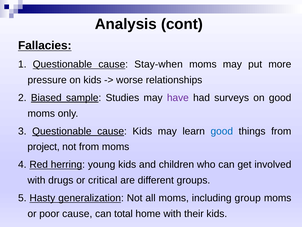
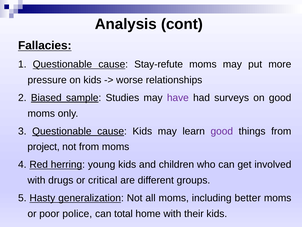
Stay-when: Stay-when -> Stay-refute (159, 64)
good colour: blue -> purple (222, 131)
group: group -> better (248, 198)
poor cause: cause -> police (77, 213)
